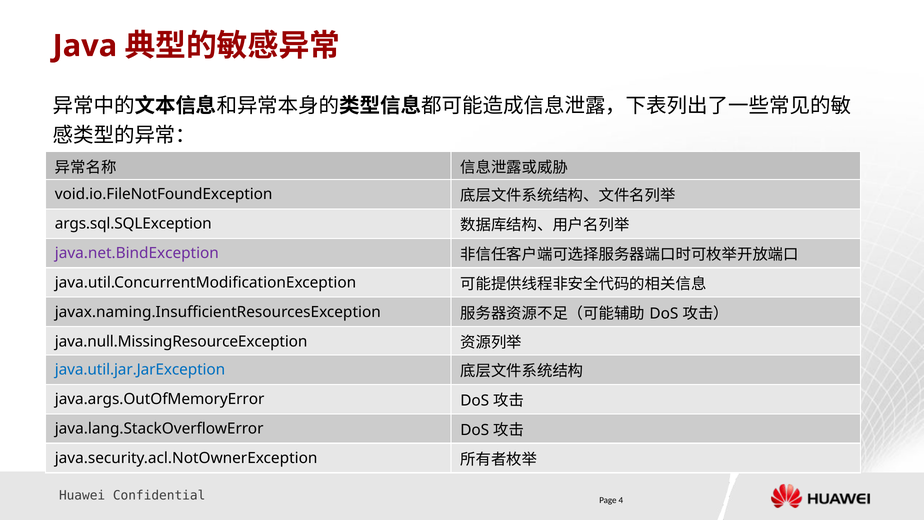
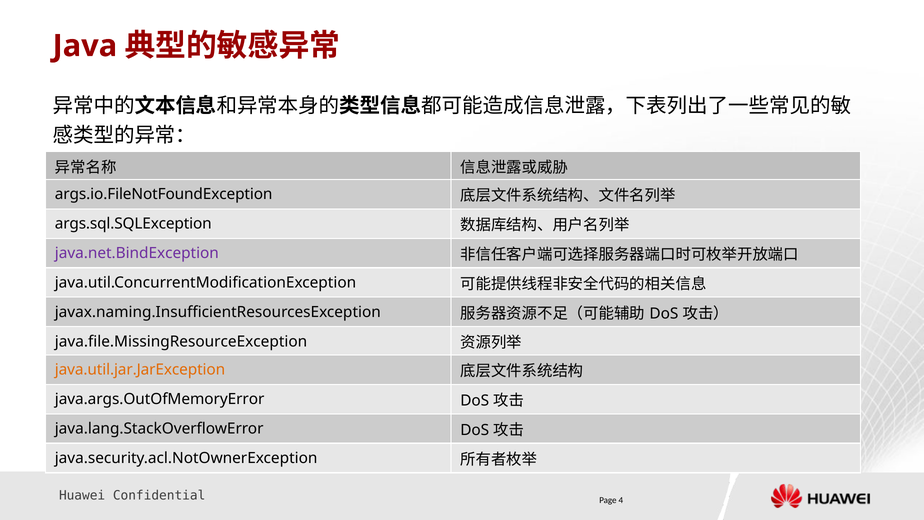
void.io.FileNotFoundException: void.io.FileNotFoundException -> args.io.FileNotFoundException (164, 194)
java.null.MissingResourceException: java.null.MissingResourceException -> java.file.MissingResourceException (181, 341)
java.util.jar.JarException colour: blue -> orange (140, 370)
